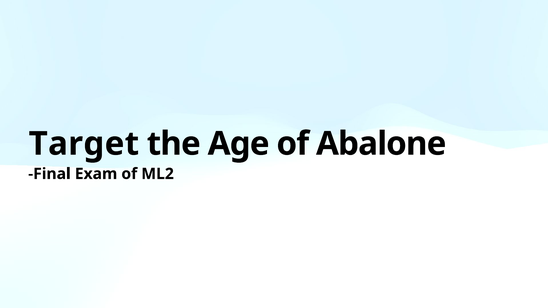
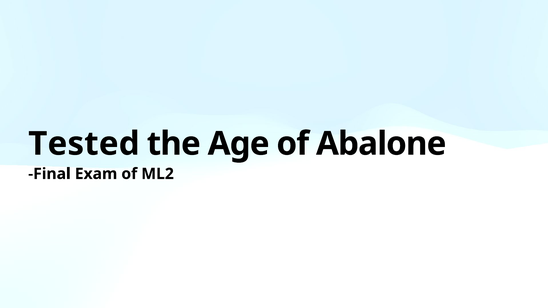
Target: Target -> Tested (84, 144)
